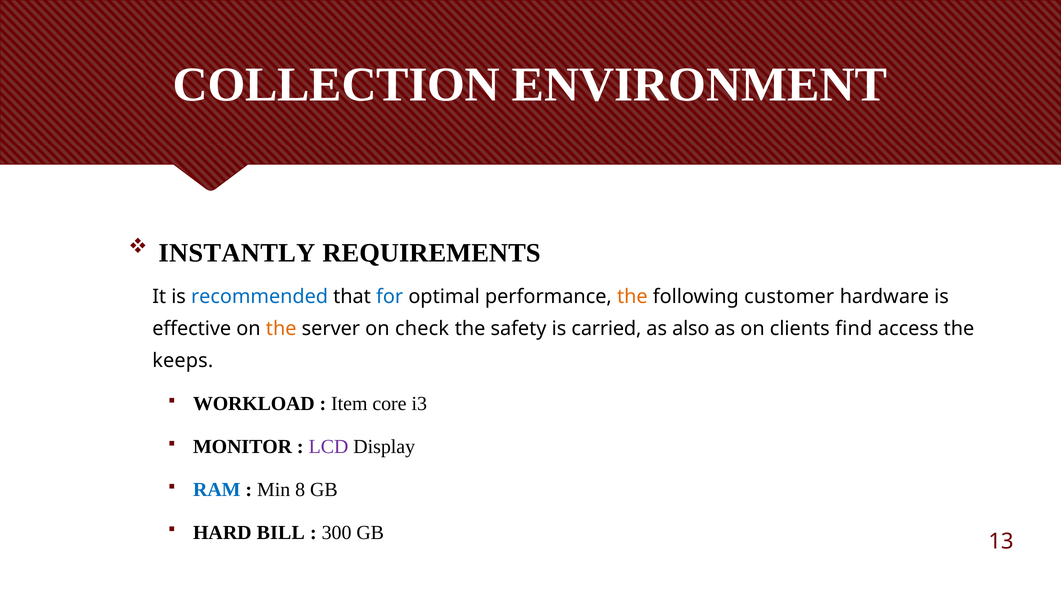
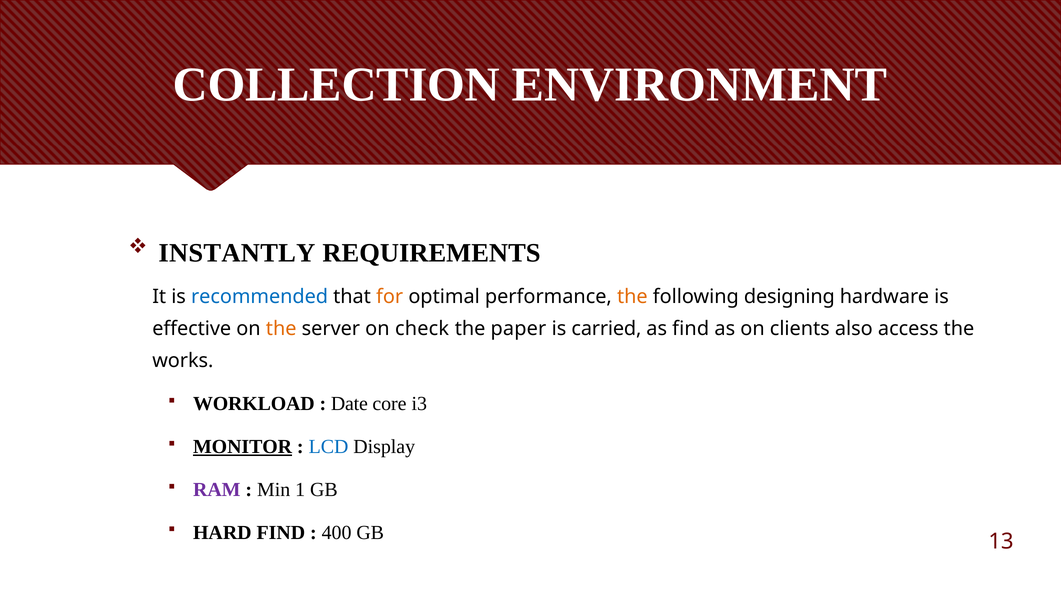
for colour: blue -> orange (390, 296)
customer: customer -> designing (789, 296)
safety: safety -> paper (518, 329)
as also: also -> find (691, 329)
find: find -> also (854, 329)
keeps: keeps -> works (183, 361)
Item: Item -> Date (349, 404)
MONITOR underline: none -> present (243, 447)
LCD colour: purple -> blue (329, 447)
RAM colour: blue -> purple (217, 490)
8: 8 -> 1 (300, 490)
HARD BILL: BILL -> FIND (281, 532)
300: 300 -> 400 (337, 532)
